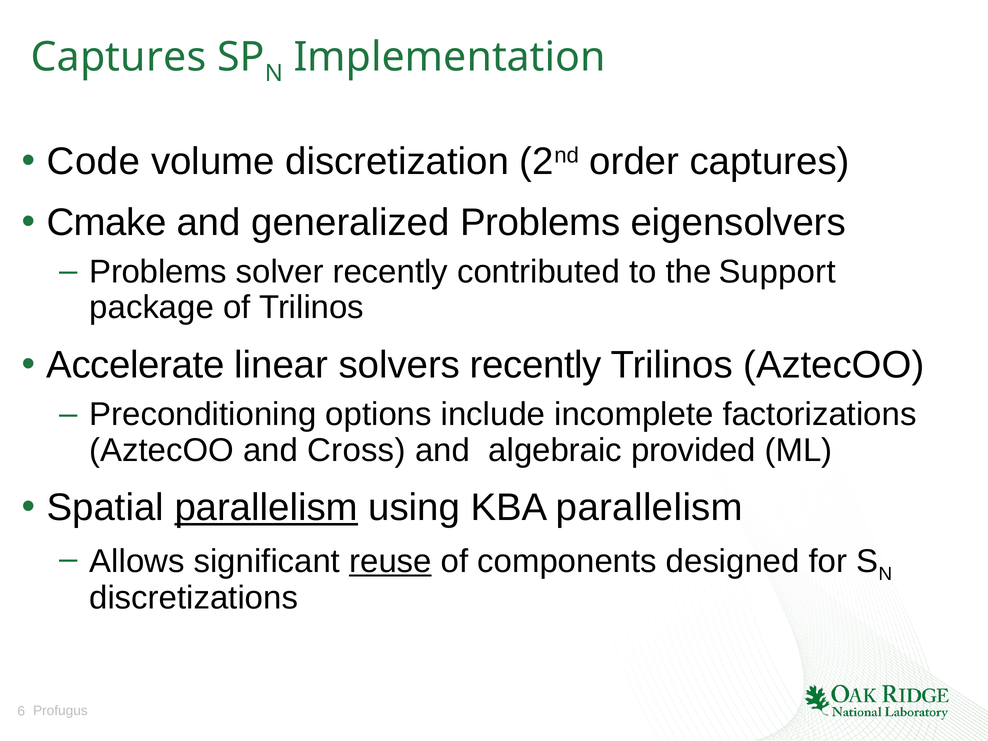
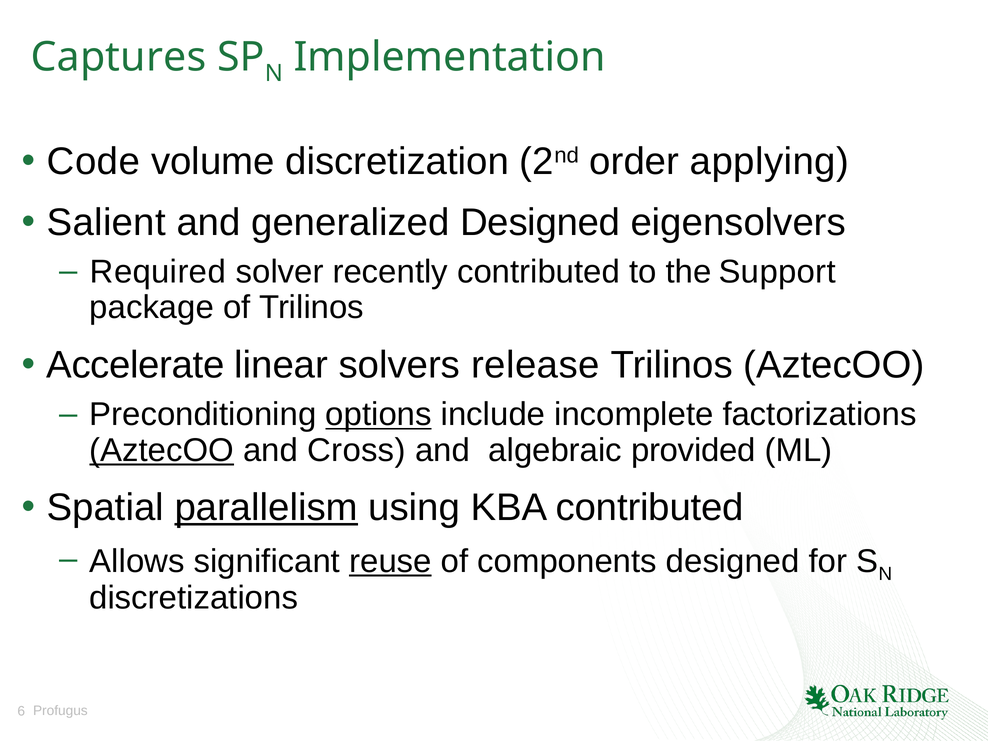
order captures: captures -> applying (769, 162)
Cmake: Cmake -> Salient (106, 222)
generalized Problems: Problems -> Designed (540, 222)
Problems: Problems -> Required (158, 272)
solvers recently: recently -> release (535, 365)
options underline: none -> present (379, 415)
AztecOO underline: none -> present (162, 450)
KBA parallelism: parallelism -> contributed (650, 508)
